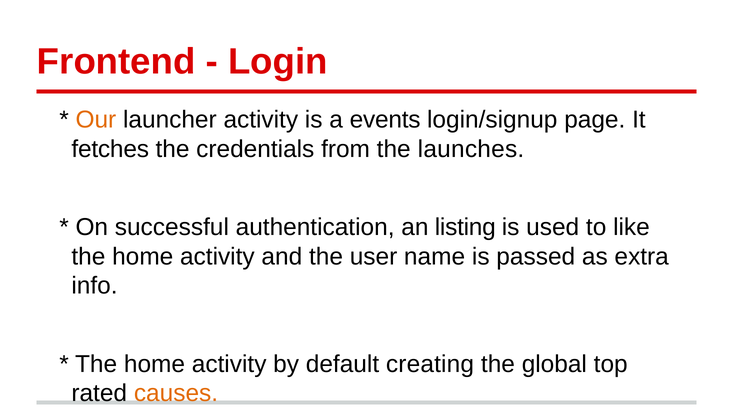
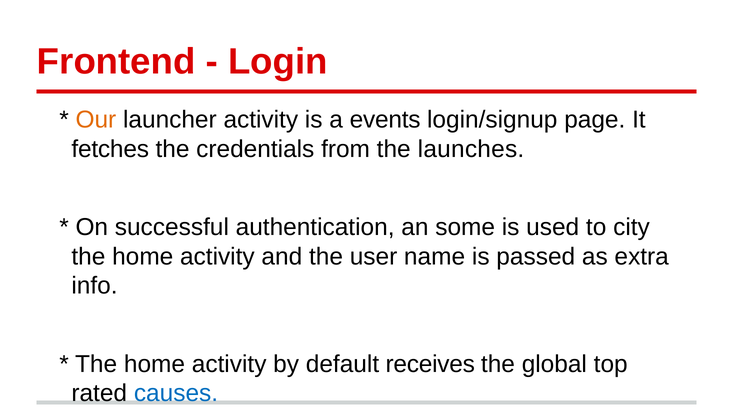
listing: listing -> some (465, 227)
like: like -> city (631, 227)
creating: creating -> receives (430, 364)
causes colour: orange -> blue (176, 394)
